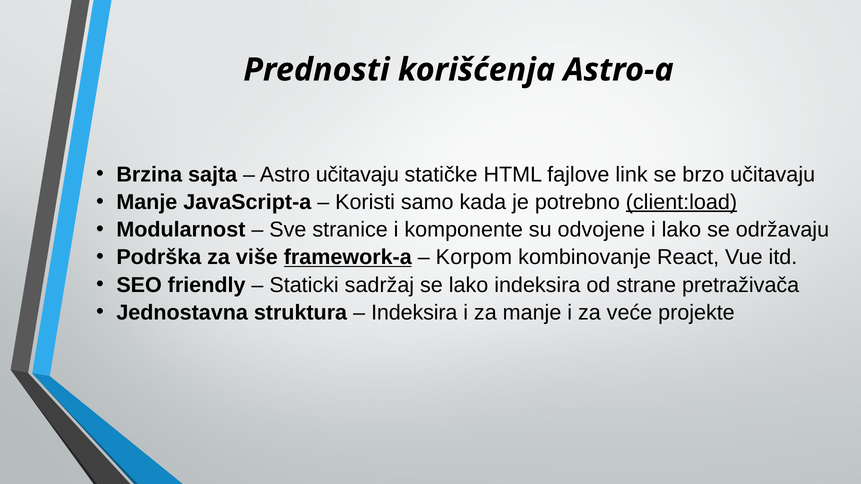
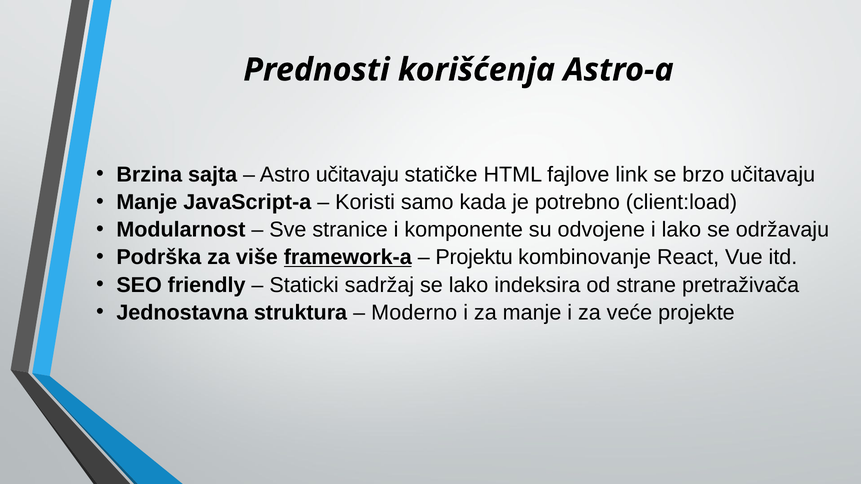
client:load underline: present -> none (681, 202)
Korpom: Korpom -> Projektu (474, 257)
Indeksira: Indeksira -> Moderno (414, 313)
